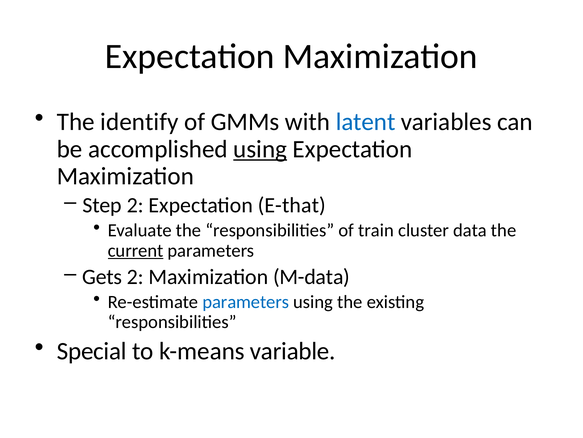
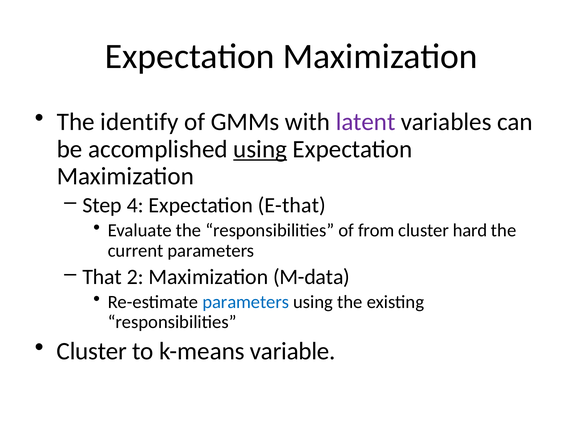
latent colour: blue -> purple (366, 122)
Step 2: 2 -> 4 (135, 205)
train: train -> from (376, 230)
data: data -> hard (470, 230)
current underline: present -> none (136, 250)
Gets: Gets -> That (102, 277)
Special: Special -> Cluster (92, 351)
